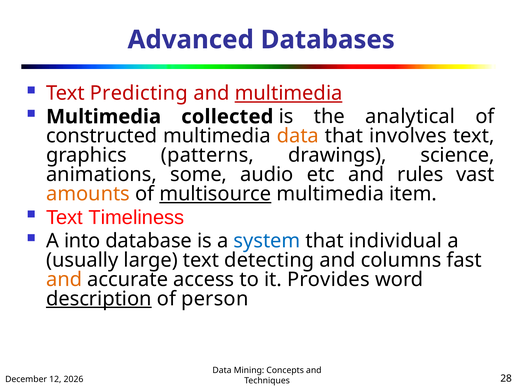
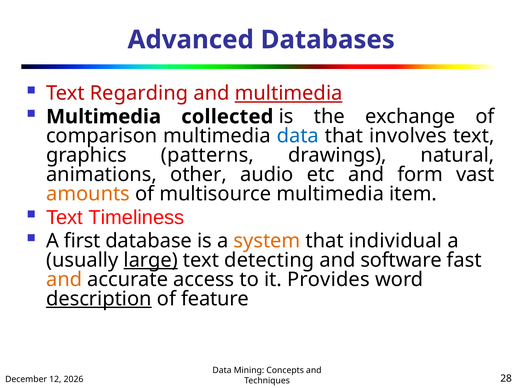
Predicting: Predicting -> Regarding (139, 93)
analytical: analytical -> exchange (410, 117)
constructed: constructed -> comparison (102, 136)
data colour: orange -> blue (298, 136)
science: science -> natural (457, 155)
some: some -> other (199, 175)
rules: rules -> form (420, 175)
multisource underline: present -> none (215, 194)
into: into -> first (82, 241)
system colour: blue -> orange (267, 241)
large underline: none -> present (151, 260)
columns: columns -> software (401, 260)
person: person -> feature (215, 299)
